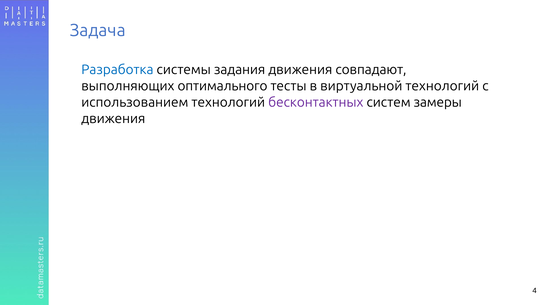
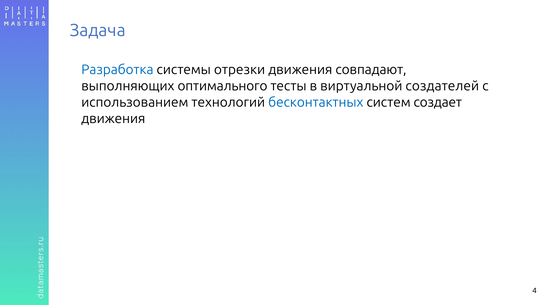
задания: задания -> отрезки (240, 70)
виртуальной технологий: технологий -> создателей (442, 86)
бесконтактных colour: purple -> blue (316, 103)
замеры: замеры -> создает (438, 103)
